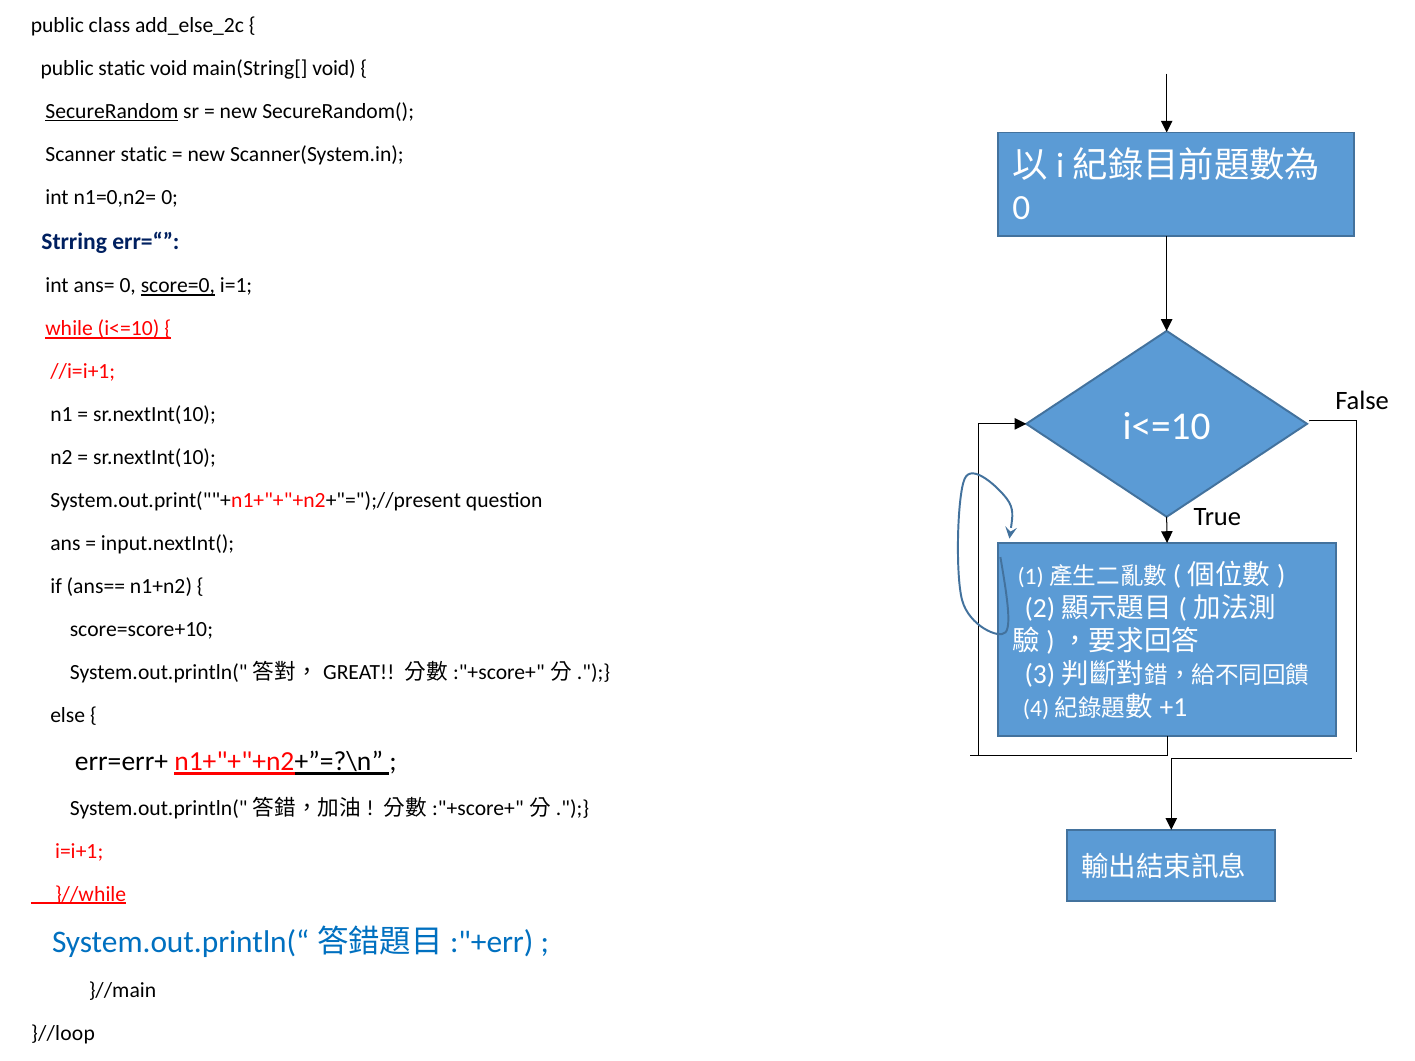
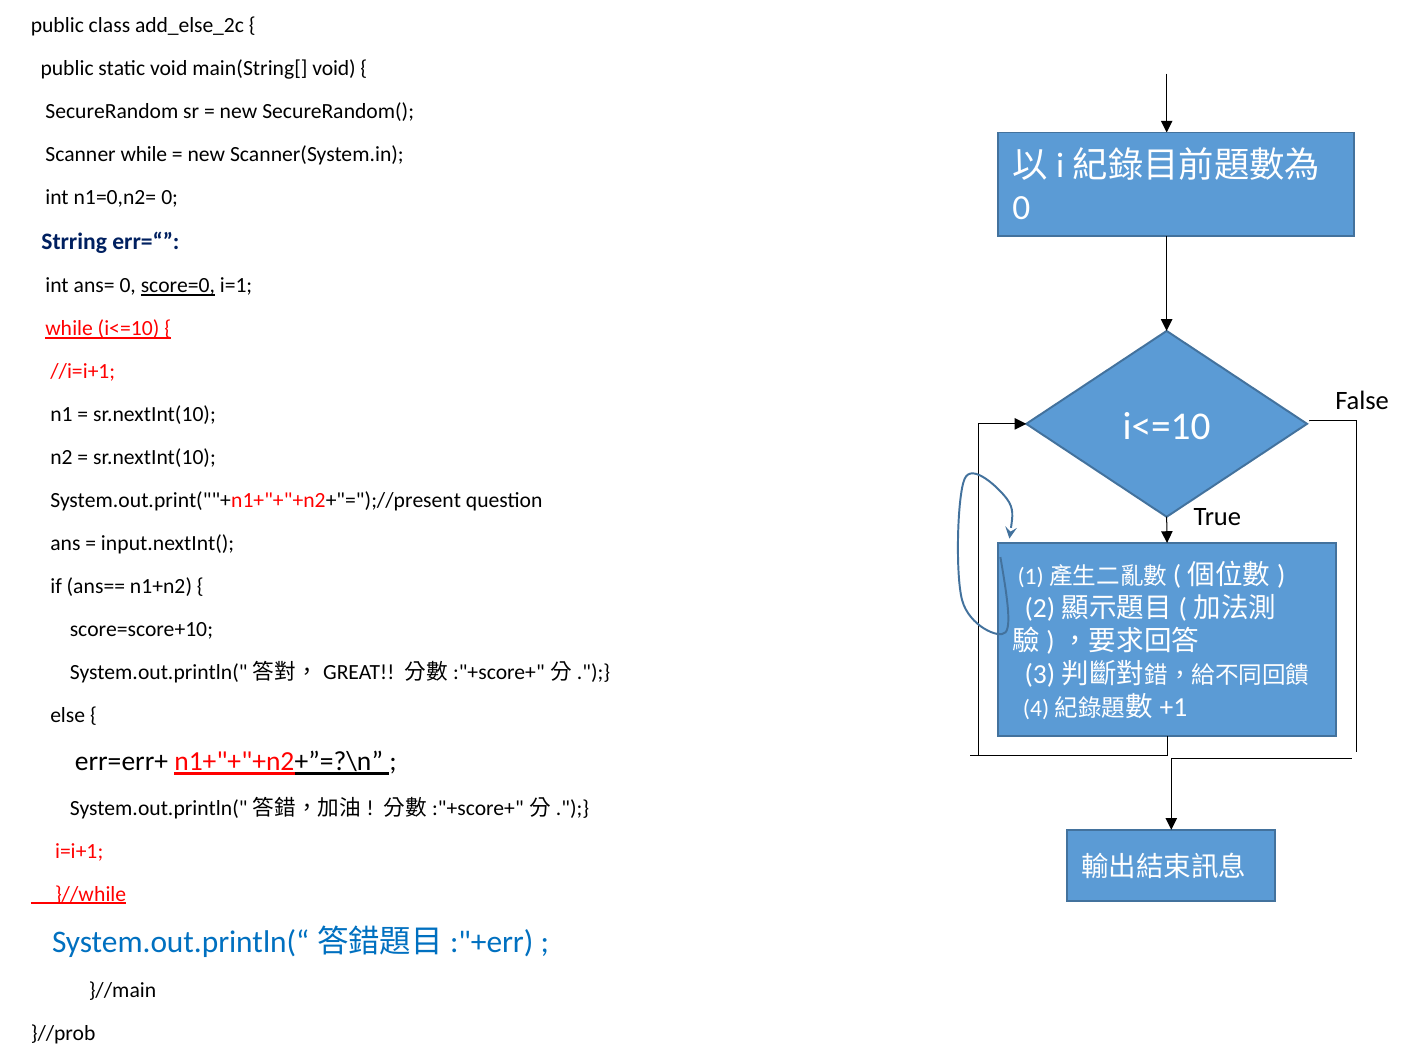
SecureRandom underline: present -> none (112, 112)
Scanner static: static -> while (144, 155)
}//loop: }//loop -> }//prob (63, 1034)
